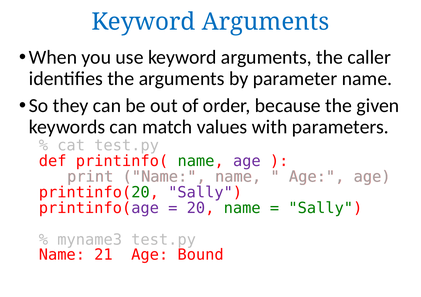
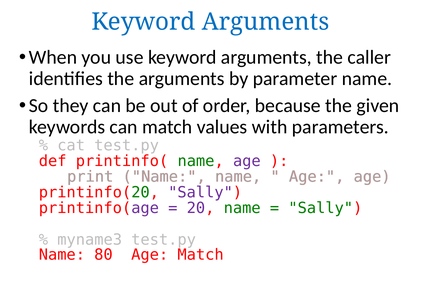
21: 21 -> 80 (103, 254)
Age Bound: Bound -> Match (201, 254)
